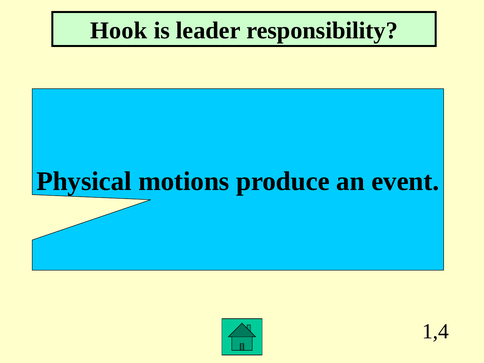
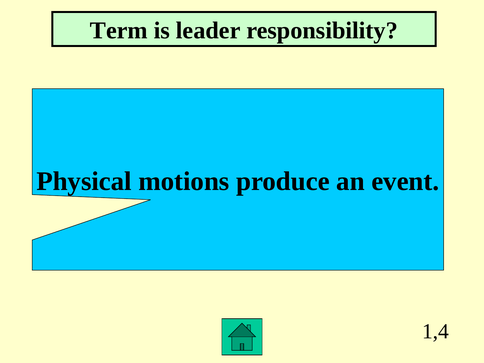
Hook: Hook -> Term (119, 31)
